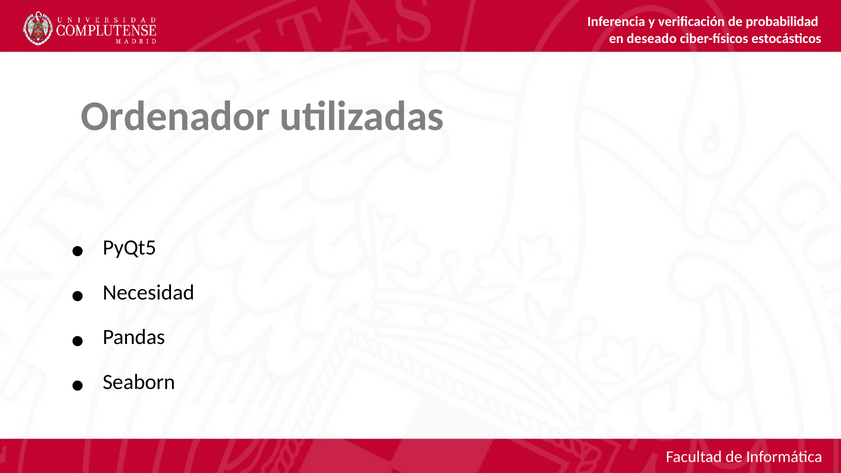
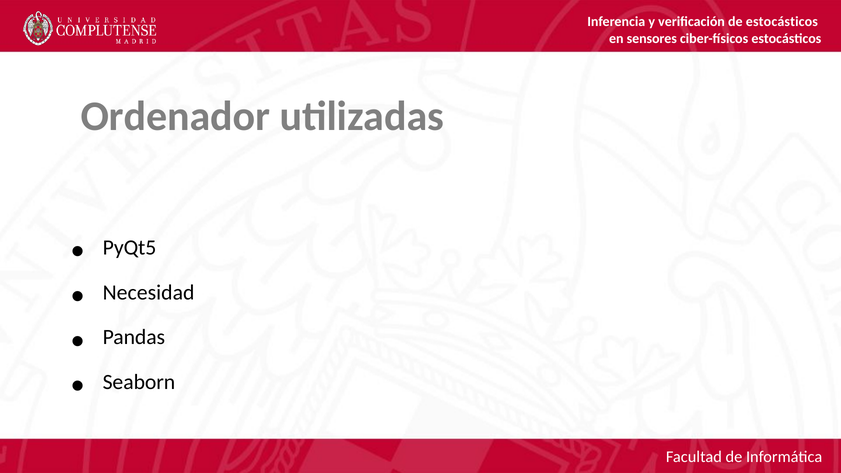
de probabilidad: probabilidad -> estocásticos (782, 22)
deseado: deseado -> sensores (652, 39)
